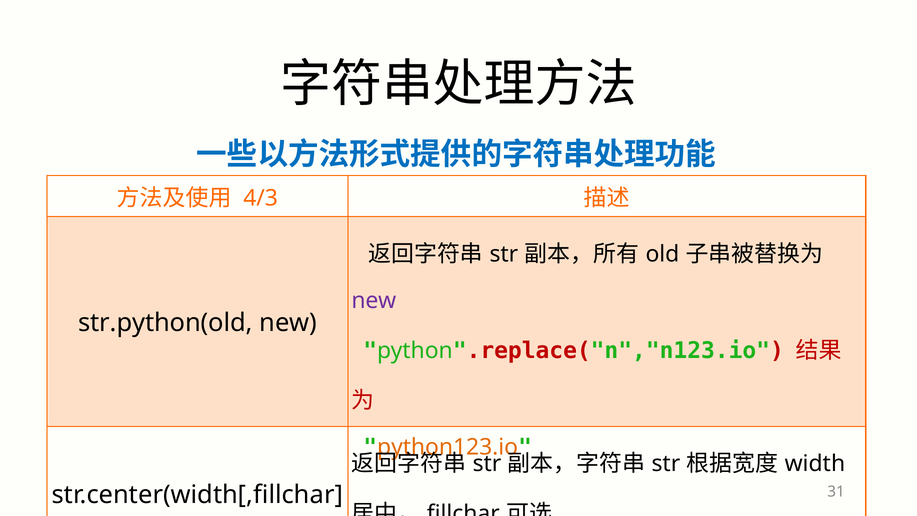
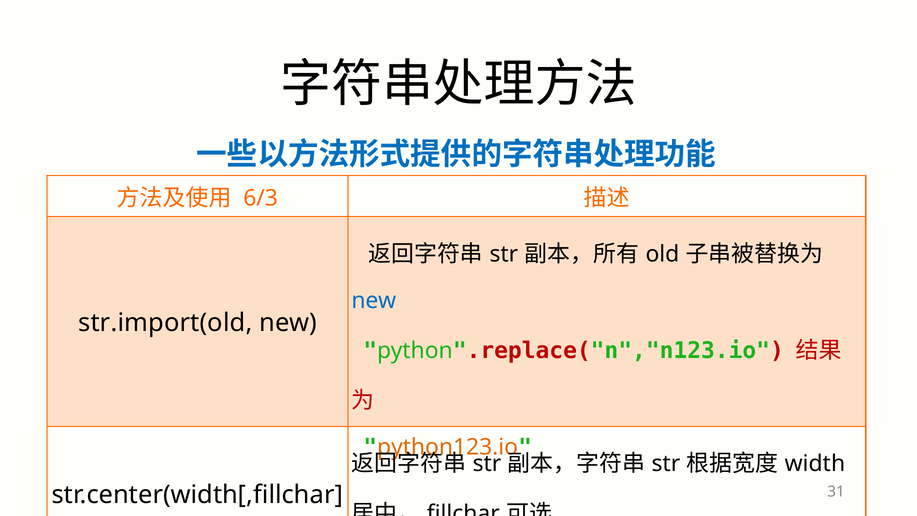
4/3: 4/3 -> 6/3 (261, 198)
new colour: purple -> blue (374, 301)
str.python(old: str.python(old -> str.import(old (165, 323)
